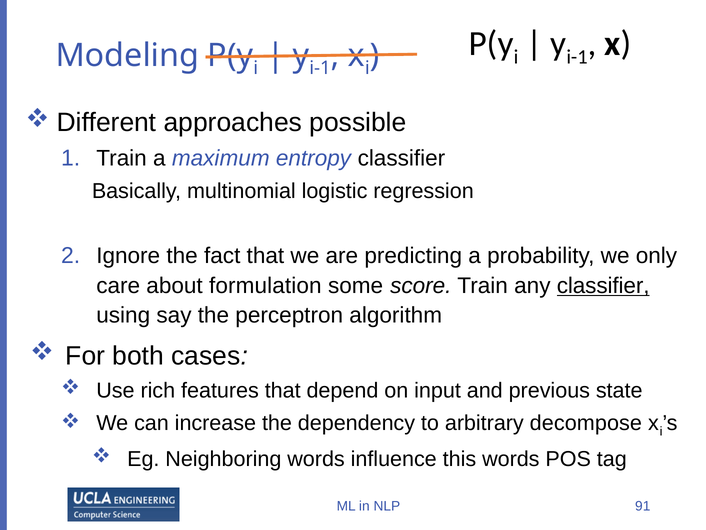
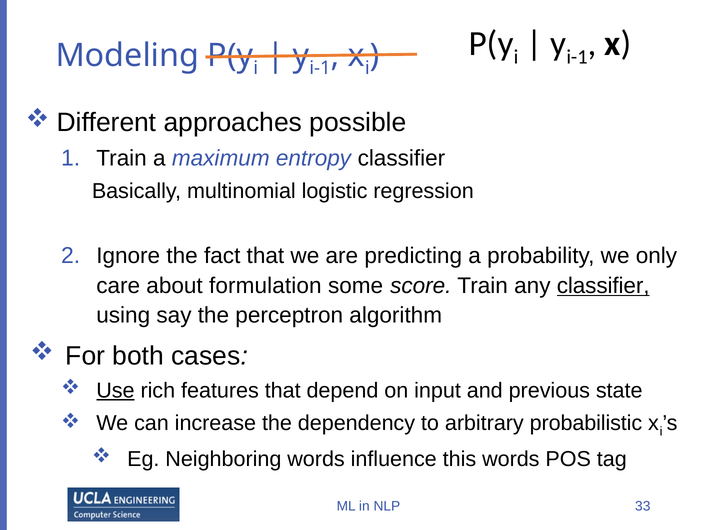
Use underline: none -> present (115, 390)
decompose: decompose -> probabilistic (586, 423)
91: 91 -> 33 (643, 506)
